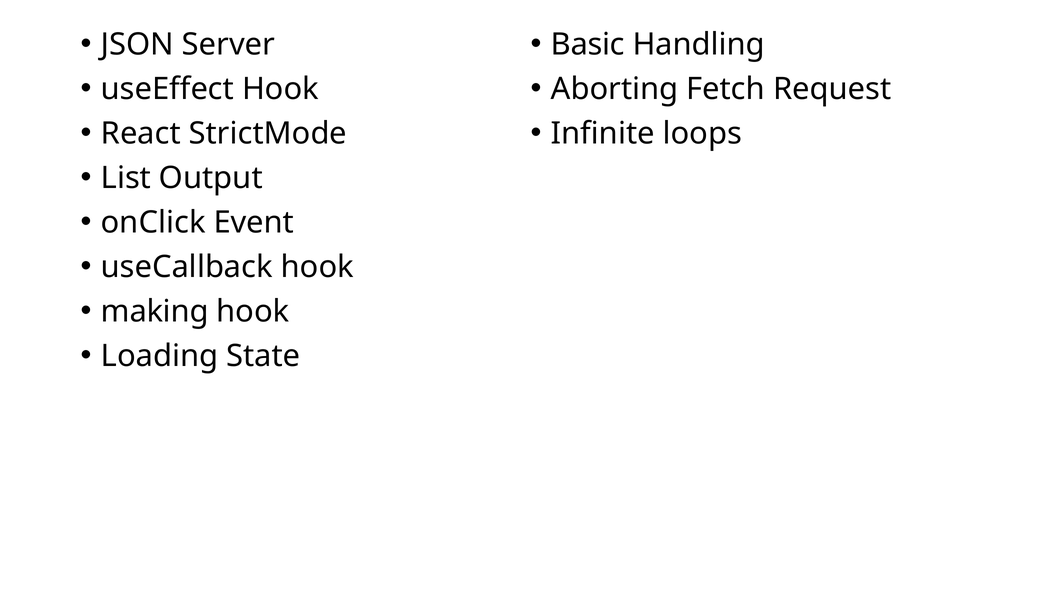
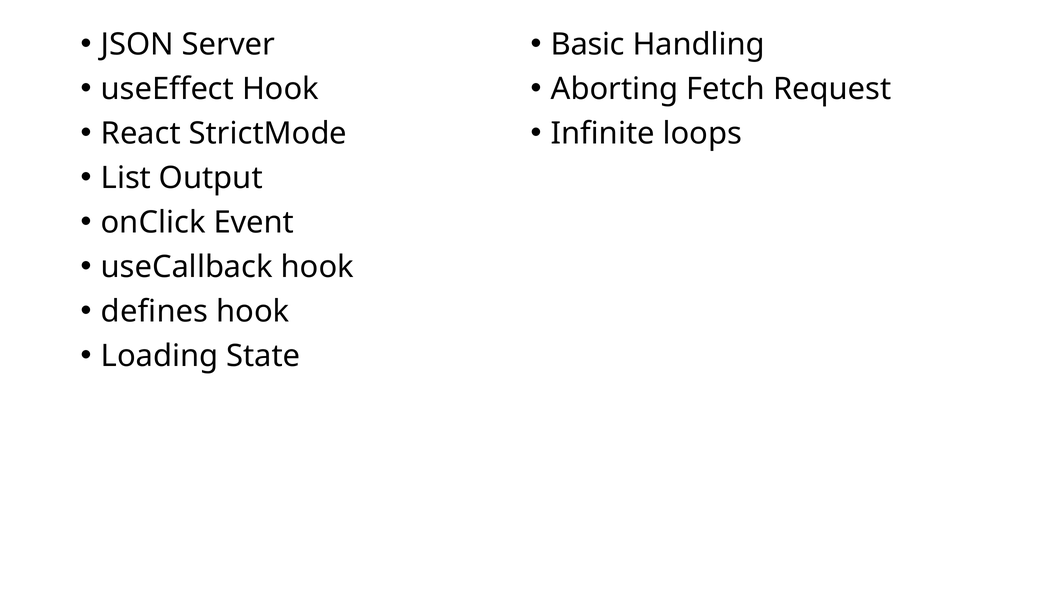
making: making -> defines (155, 312)
